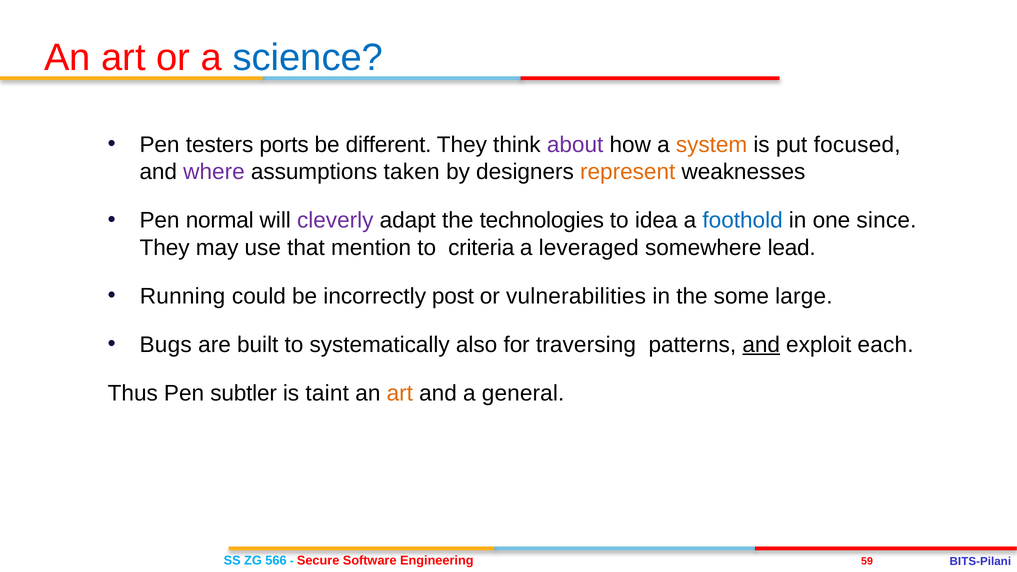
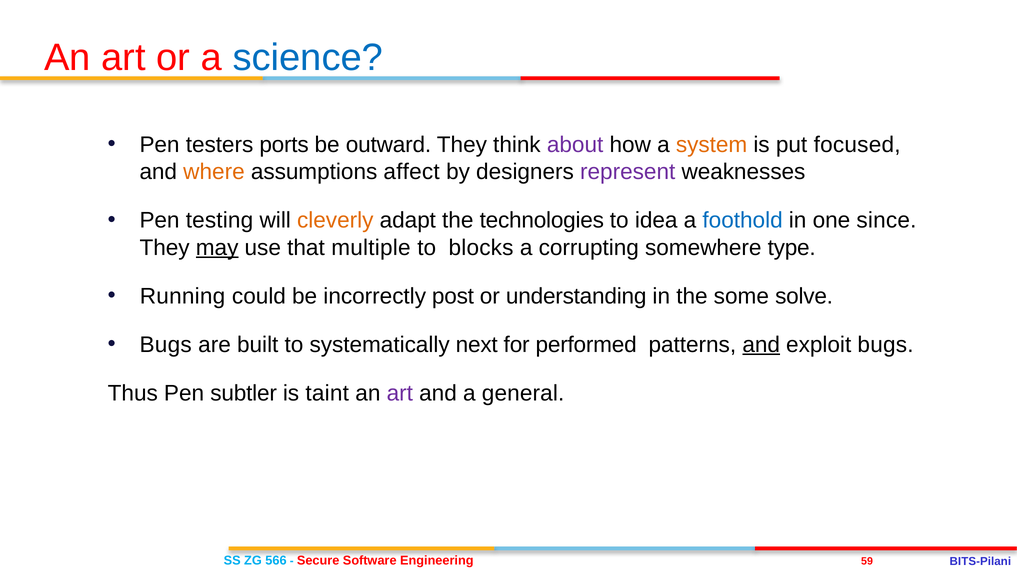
different: different -> outward (389, 145)
where colour: purple -> orange (214, 172)
taken: taken -> affect (412, 172)
represent colour: orange -> purple (628, 172)
normal: normal -> testing (220, 220)
cleverly colour: purple -> orange (335, 220)
may underline: none -> present (217, 248)
mention: mention -> multiple (371, 248)
criteria: criteria -> blocks (481, 248)
leveraged: leveraged -> corrupting (589, 248)
lead: lead -> type (792, 248)
vulnerabilities: vulnerabilities -> understanding (576, 296)
large: large -> solve (804, 296)
also: also -> next (477, 345)
traversing: traversing -> performed (586, 345)
exploit each: each -> bugs (886, 345)
art colour: orange -> purple (400, 393)
